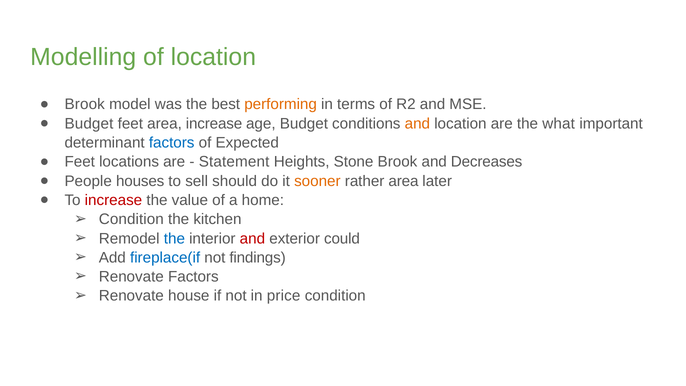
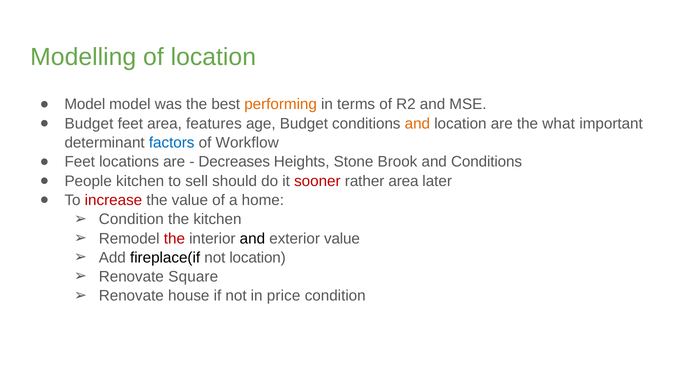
Brook: Brook -> Model (85, 104)
area increase: increase -> features (214, 124)
Expected: Expected -> Workflow (247, 143)
Statement: Statement -> Decreases (234, 162)
and Decreases: Decreases -> Conditions (487, 162)
People houses: houses -> kitchen (140, 181)
sooner colour: orange -> red (317, 181)
the colour: blue -> red (174, 238)
and colour: red -> black (252, 238)
exterior could: could -> value (342, 238)
fireplace(if colour: blue -> black (165, 258)
not findings: findings -> location (258, 258)
Renovate Factors: Factors -> Square (193, 277)
